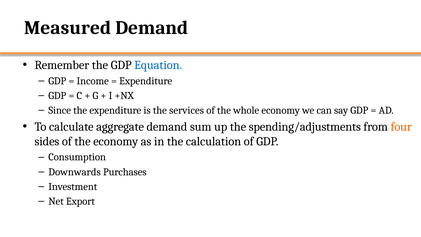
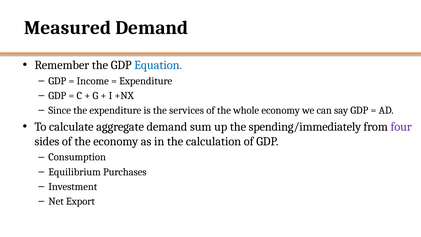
spending/adjustments: spending/adjustments -> spending/immediately (305, 127)
four colour: orange -> purple (401, 127)
Downwards: Downwards -> Equilibrium (75, 172)
